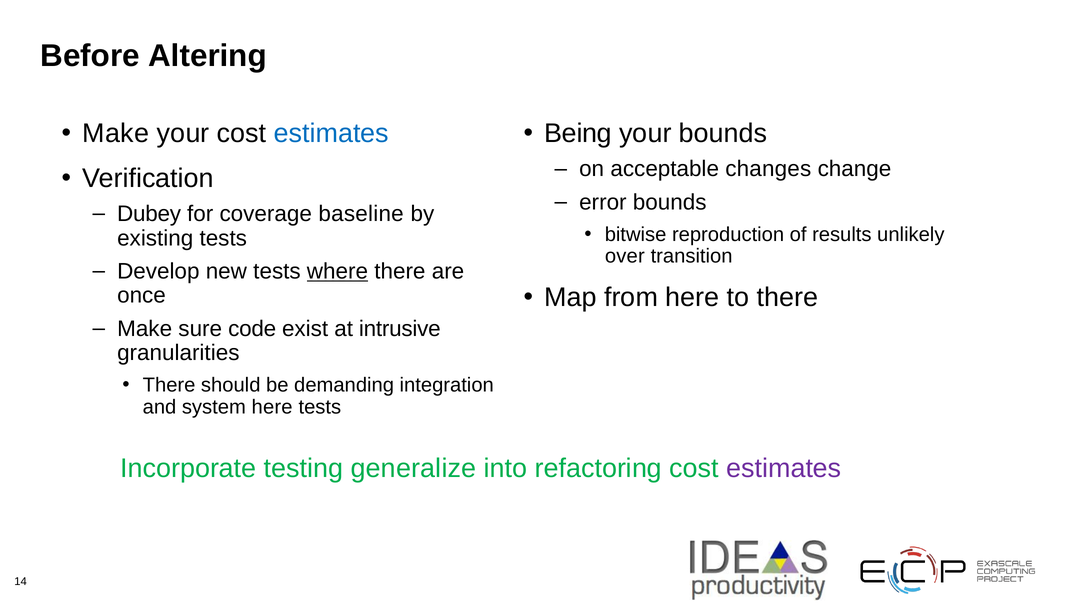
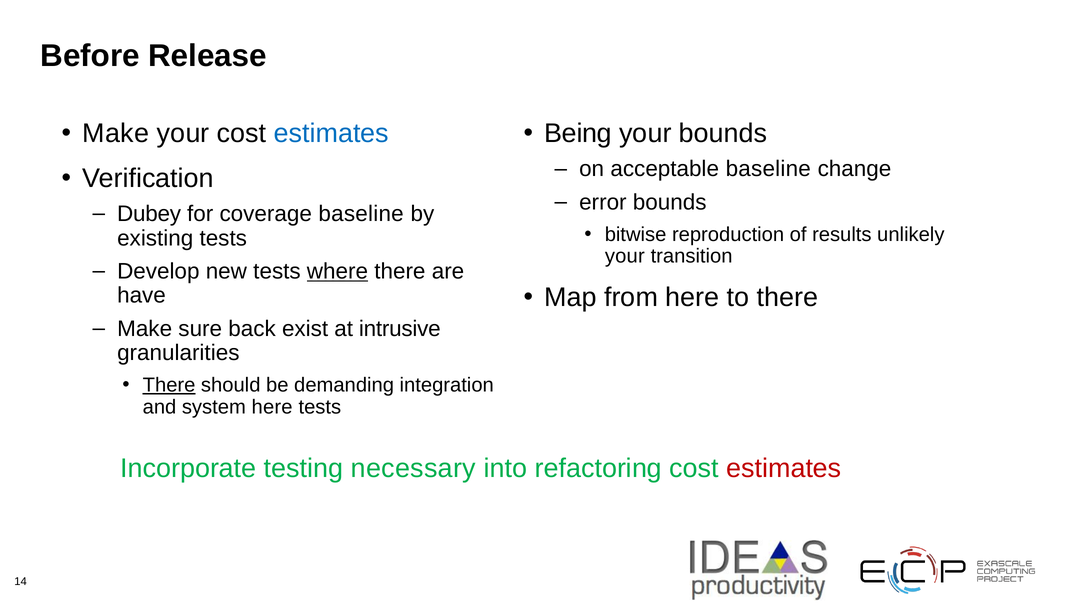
Altering: Altering -> Release (208, 56)
acceptable changes: changes -> baseline (768, 169)
over: over -> your (625, 256)
once: once -> have (142, 296)
code: code -> back (252, 329)
There underline: none -> present (169, 385)
generalize: generalize -> necessary (413, 468)
estimates colour: purple -> red (784, 468)
